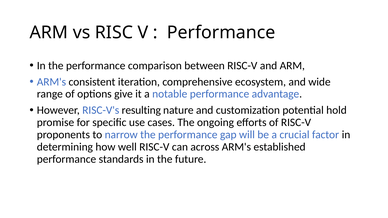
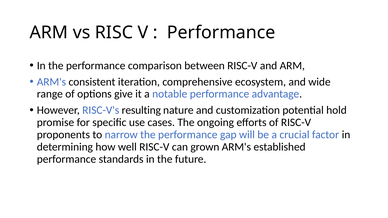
across: across -> grown (205, 147)
